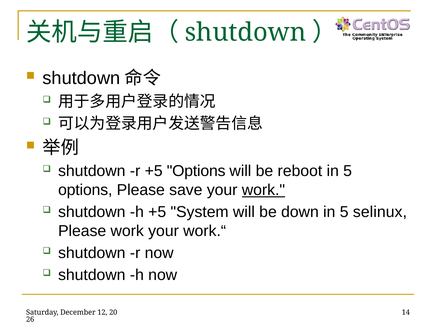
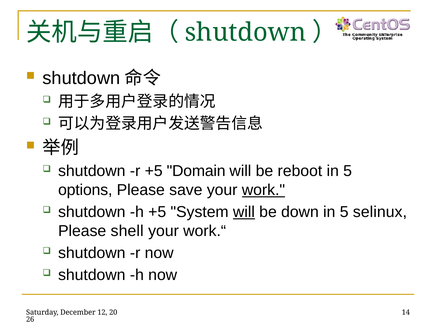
+5 Options: Options -> Domain (196, 171)
will underline: none -> present (244, 212)
Please work: work -> shell (127, 231)
